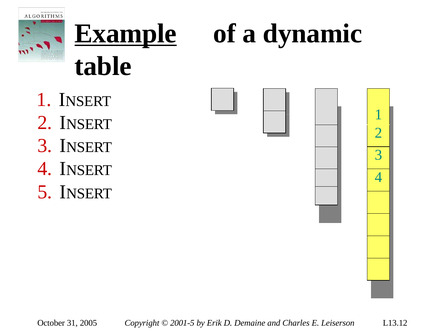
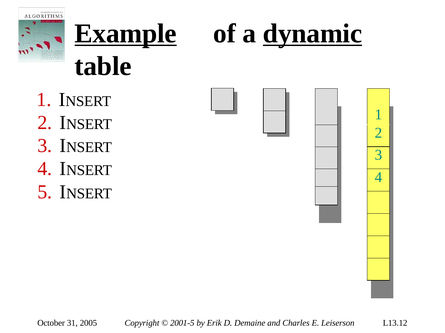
dynamic underline: none -> present (313, 34)
